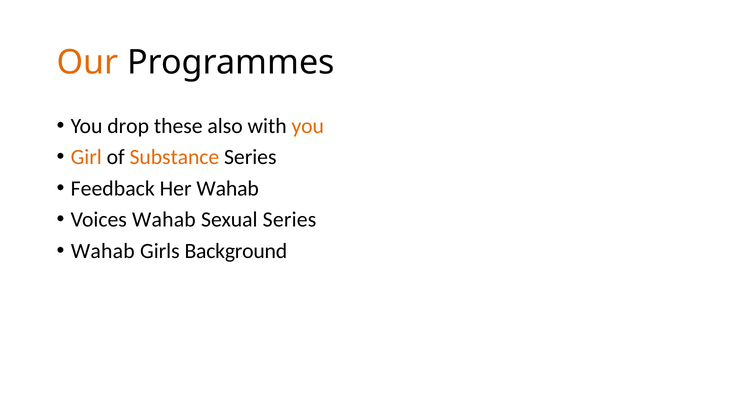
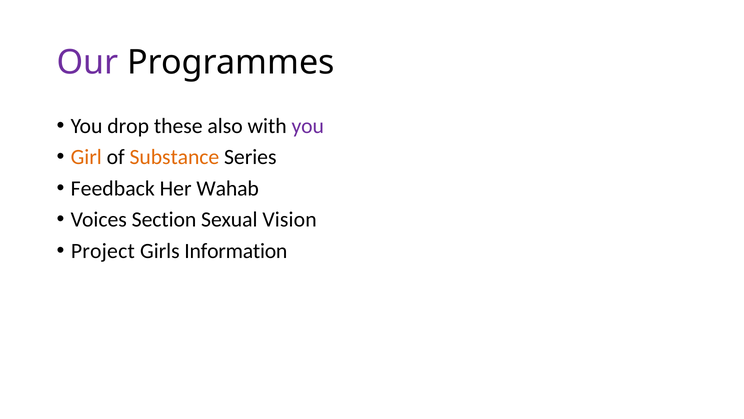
Our colour: orange -> purple (88, 62)
you colour: orange -> purple (308, 126)
Voices Wahab: Wahab -> Section (164, 219)
Sexual Series: Series -> Vision (290, 219)
Wahab: Wahab -> Project (103, 251)
Background: Background -> Information (236, 251)
